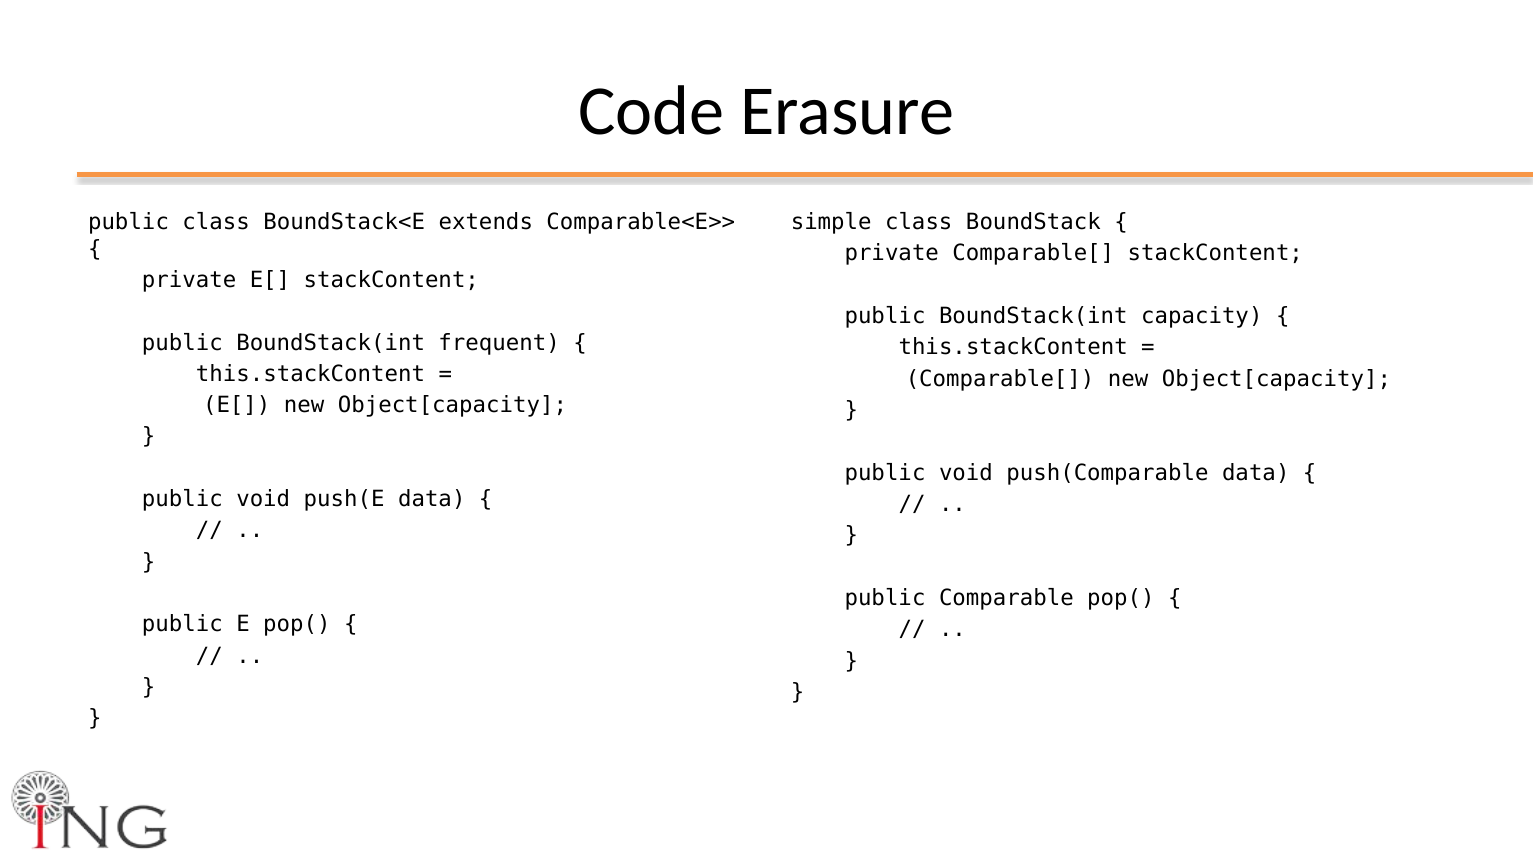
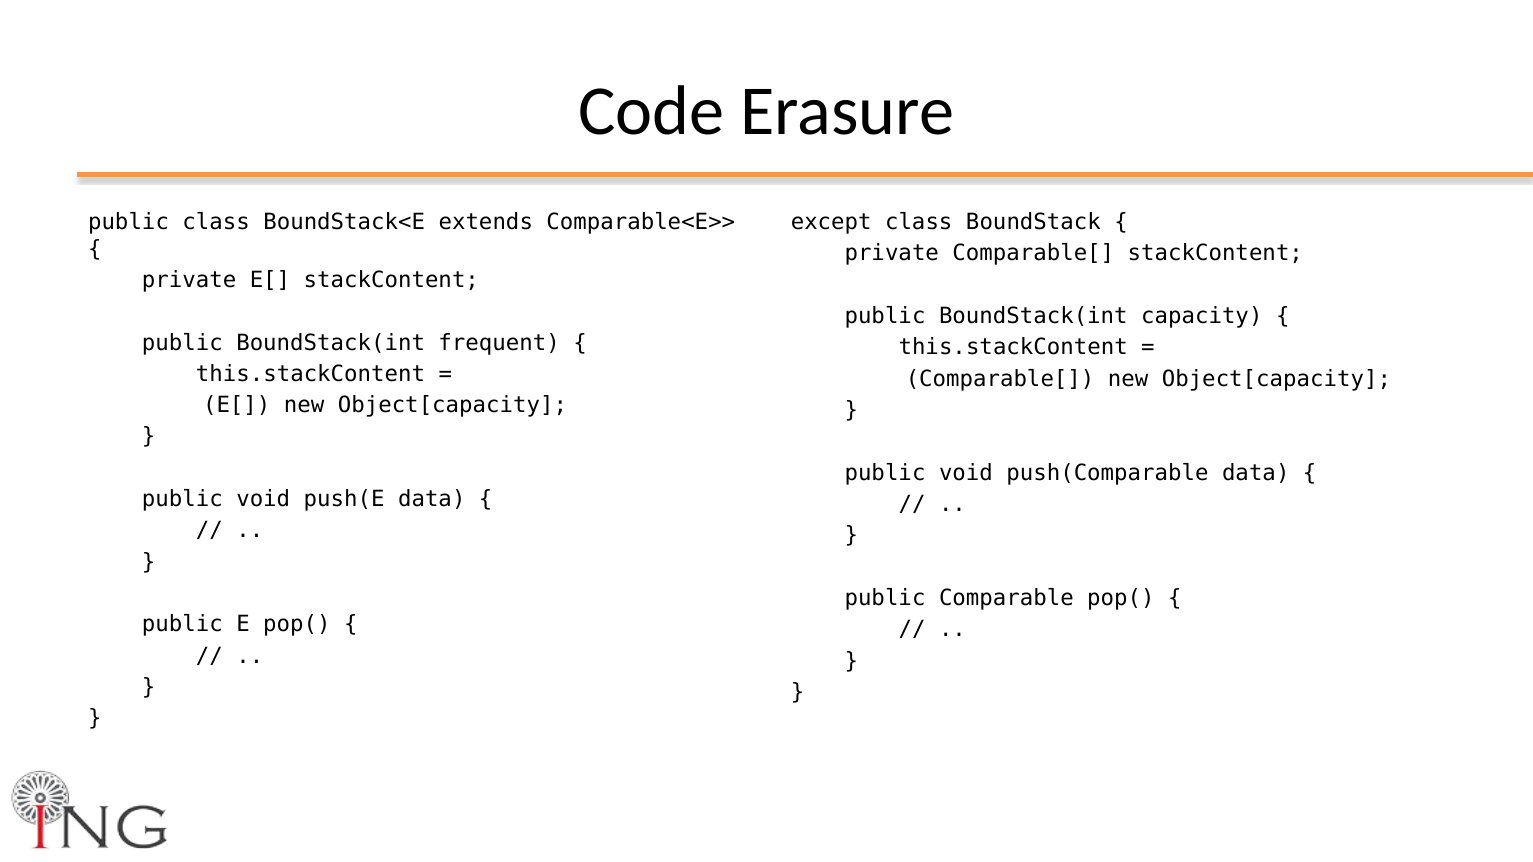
simple: simple -> except (831, 222)
